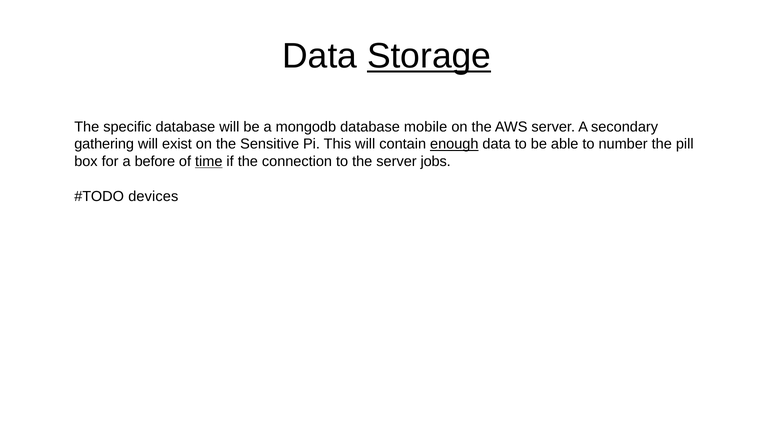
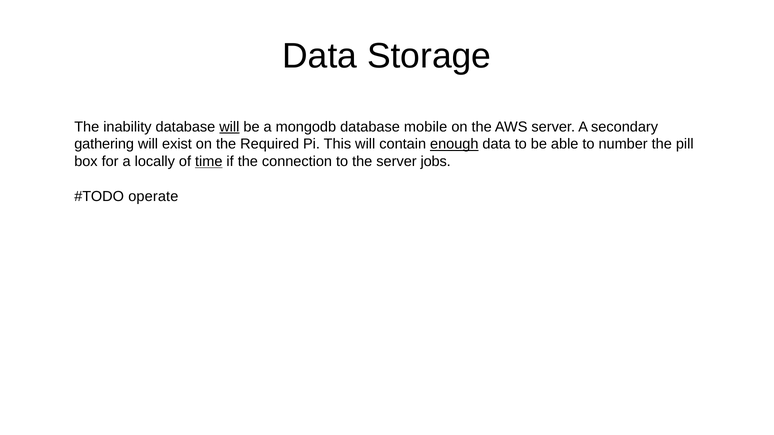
Storage underline: present -> none (429, 56)
specific: specific -> inability (127, 127)
will underline: none -> present (229, 127)
Sensitive: Sensitive -> Required (270, 144)
before: before -> locally (155, 162)
devices: devices -> operate (153, 197)
